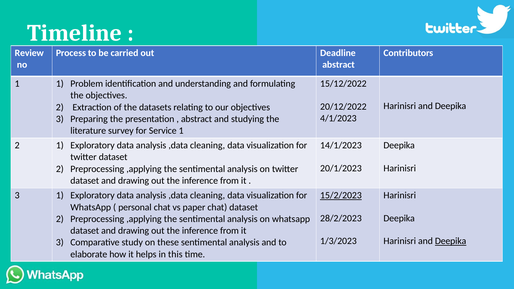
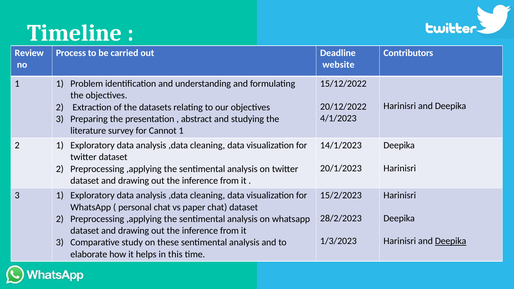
abstract: abstract -> website (338, 65)
Service: Service -> Cannot (163, 131)
15/2/2023 underline: present -> none (341, 195)
